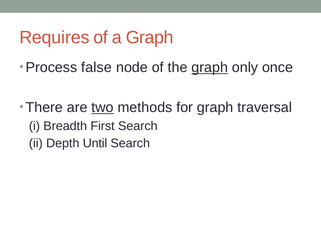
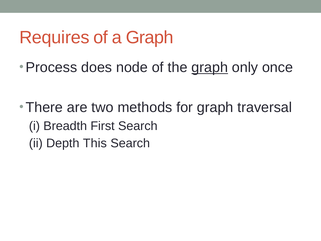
false: false -> does (97, 67)
two underline: present -> none (103, 107)
Until: Until -> This (95, 143)
